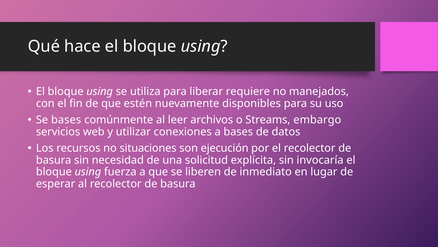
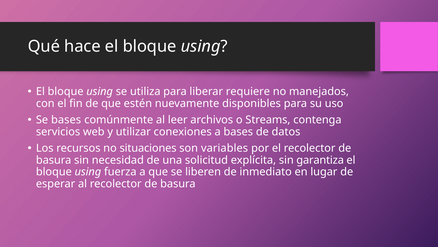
embargo: embargo -> contenga (317, 120)
ejecución: ejecución -> variables (225, 148)
invocaría: invocaría -> garantiza (320, 160)
